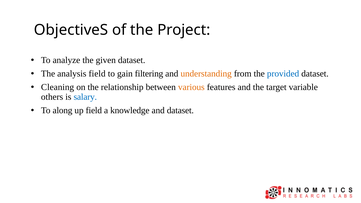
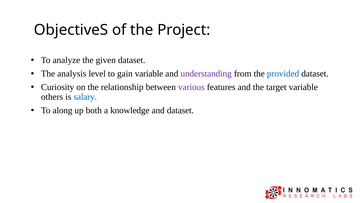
analysis field: field -> level (97, 74)
gain filtering: filtering -> variable (149, 74)
understanding colour: orange -> purple (206, 74)
Cleaning: Cleaning -> Curiosity (58, 87)
various colour: orange -> purple (191, 87)
up field: field -> both (94, 110)
